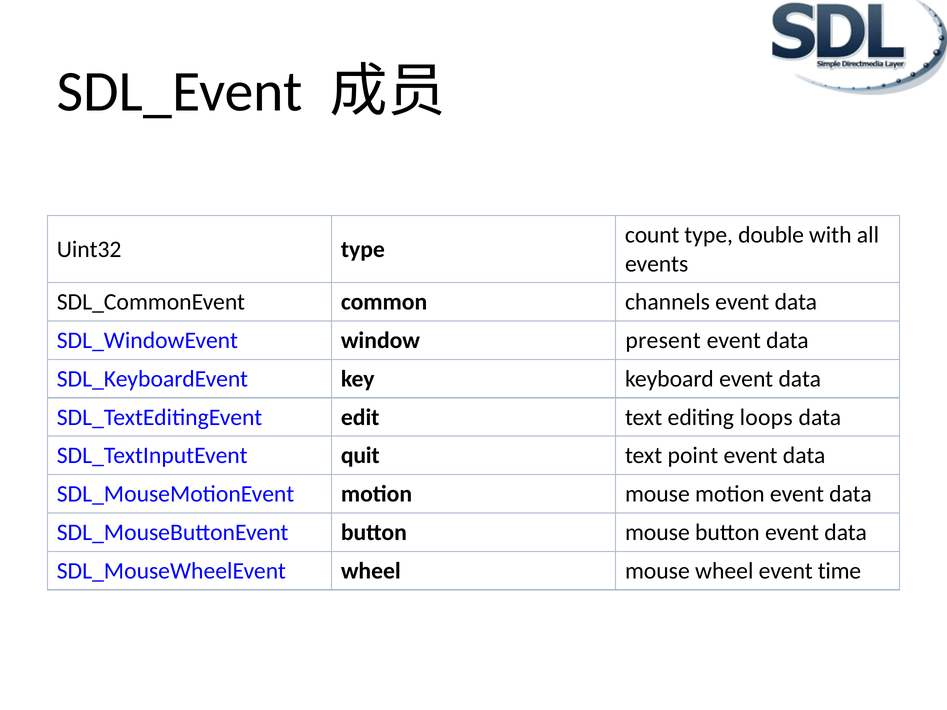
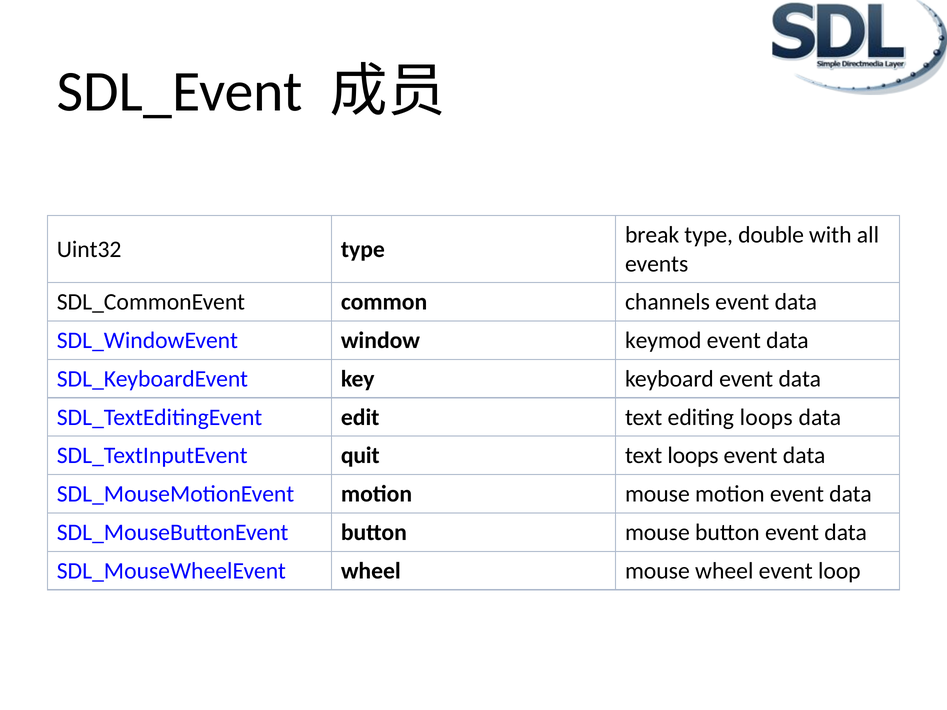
count: count -> break (652, 235)
present: present -> keymod (663, 341)
text point: point -> loops (693, 456)
time: time -> loop (839, 571)
